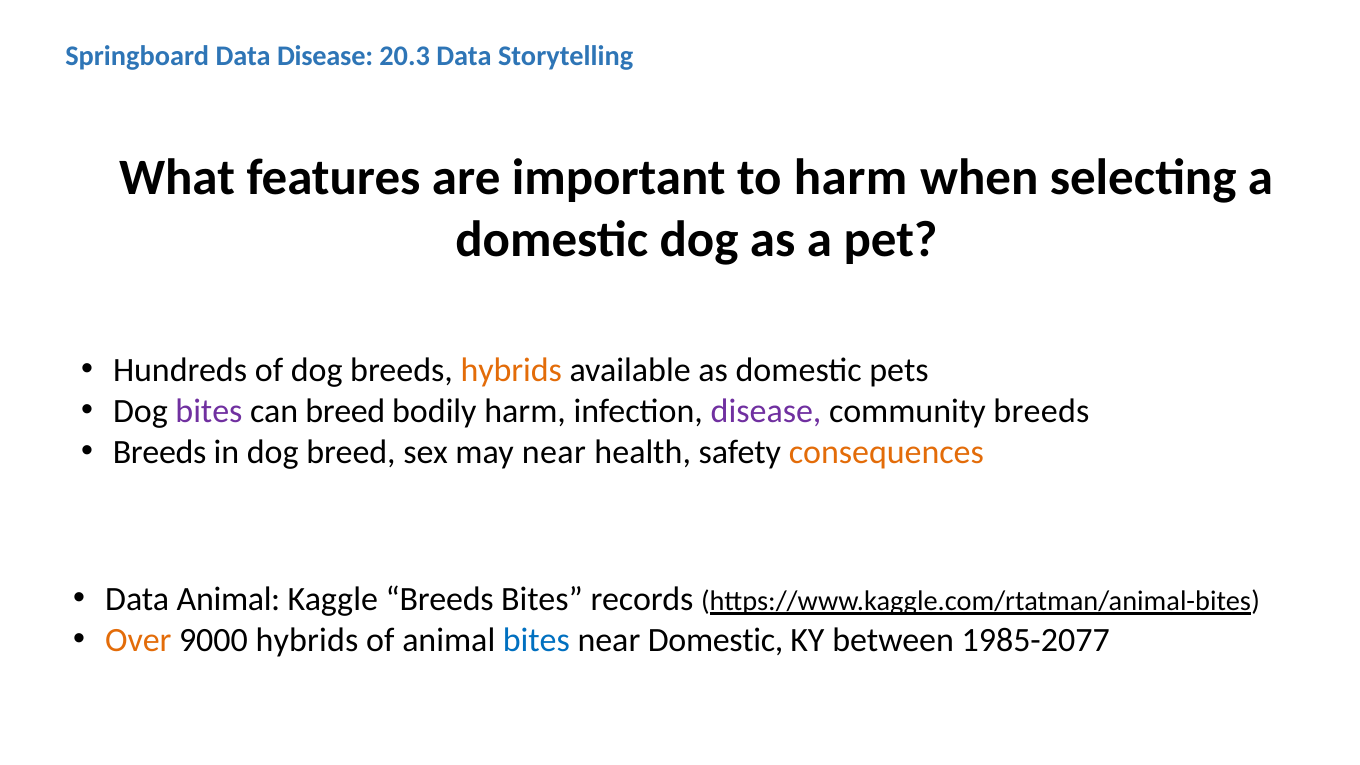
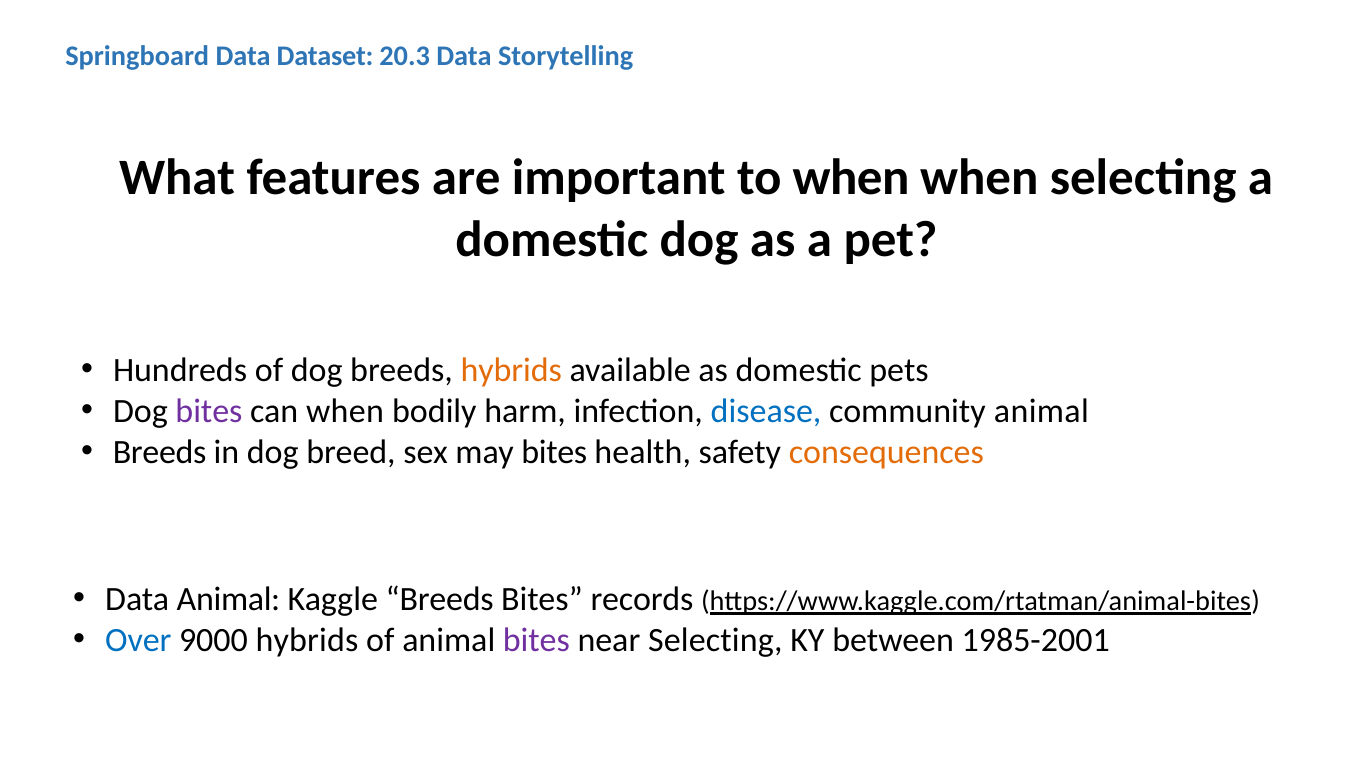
Data Disease: Disease -> Dataset (325, 56)
to harm: harm -> when (851, 178)
can breed: breed -> when (345, 411)
disease colour: purple -> blue (766, 411)
community breeds: breeds -> animal (1041, 411)
may near: near -> bites (554, 452)
Over colour: orange -> blue (138, 640)
bites colour: blue -> purple (536, 640)
near Domestic: Domestic -> Selecting (715, 640)
1985-2077: 1985-2077 -> 1985-2001 (1036, 640)
